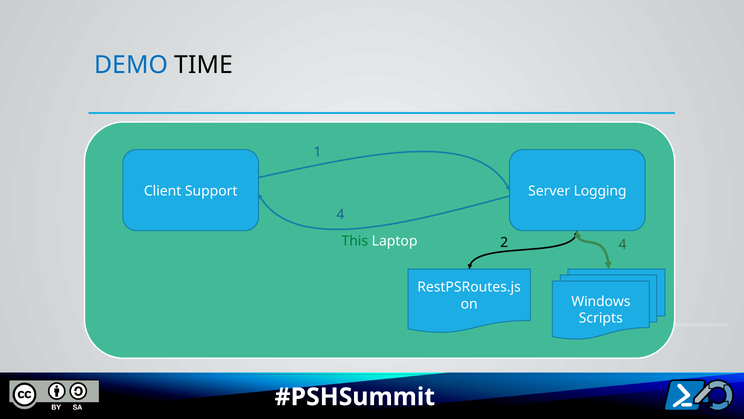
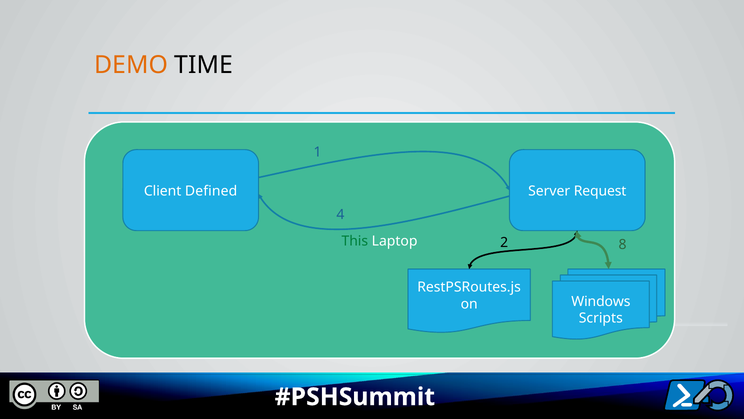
DEMO colour: blue -> orange (131, 65)
Support: Support -> Defined (211, 191)
Logging: Logging -> Request (600, 191)
2 4: 4 -> 8 (623, 245)
